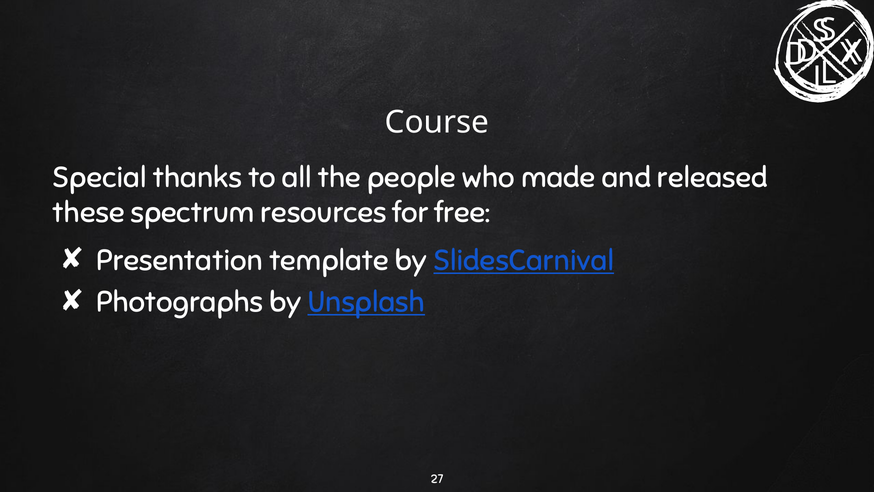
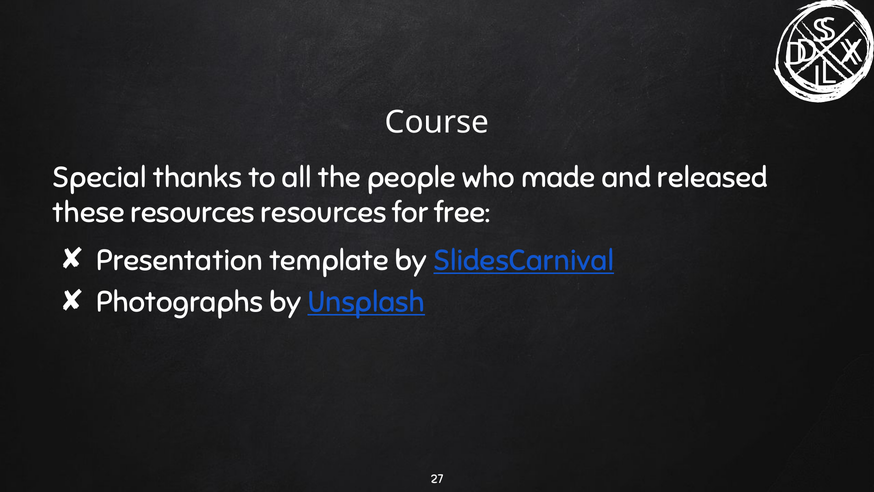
these spectrum: spectrum -> resources (193, 213)
